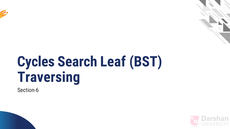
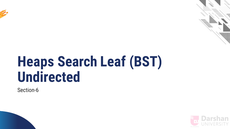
Cycles: Cycles -> Heaps (36, 62)
Traversing: Traversing -> Undirected (49, 77)
